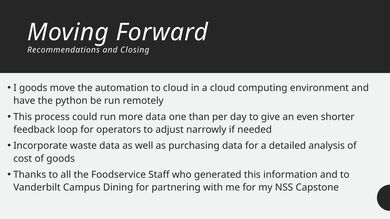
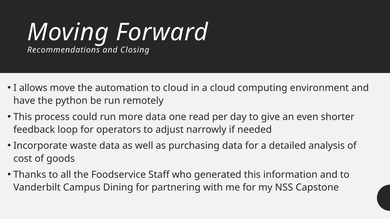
I goods: goods -> allows (33, 88)
than: than -> read (199, 117)
